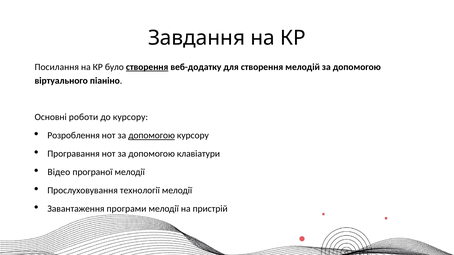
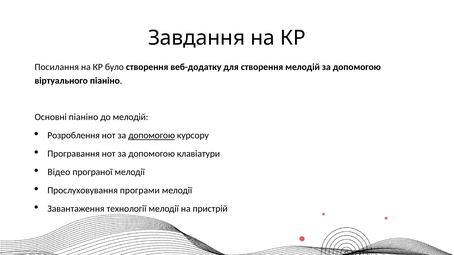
створення underline: present -> none (147, 67)
Основні роботи: роботи -> піаніно (84, 117)
до курсору: курсору -> мелодій (131, 117)
технології: технології -> програми (140, 191)
програми: програми -> технології (127, 209)
